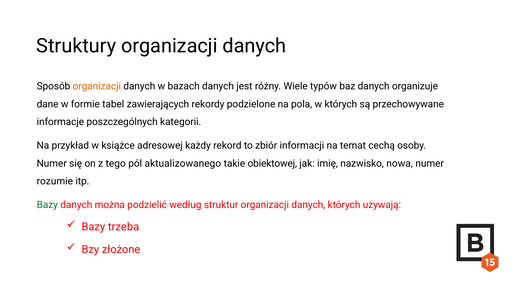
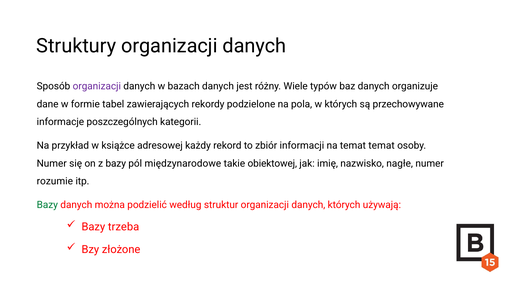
organizacji colour: orange -> purple (97, 86)
temat cechą: cechą -> temat (382, 145)
z tego: tego -> bazy (116, 163)
aktualizowanego: aktualizowanego -> międzynarodowe (183, 163)
nowa: nowa -> nagłe (400, 163)
